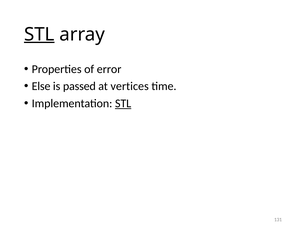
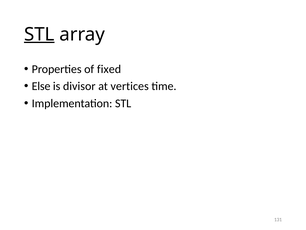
error: error -> fixed (109, 69)
passed: passed -> divisor (79, 86)
STL underline: present -> none (123, 103)
